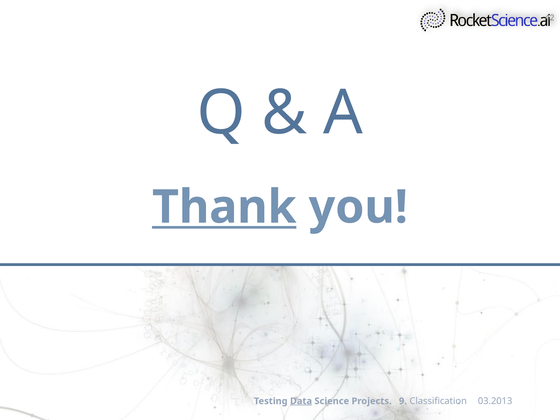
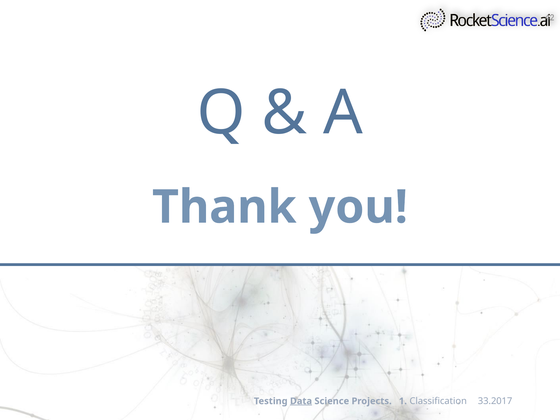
Thank underline: present -> none (224, 207)
9: 9 -> 1 (403, 401)
03.2013: 03.2013 -> 33.2017 (495, 401)
